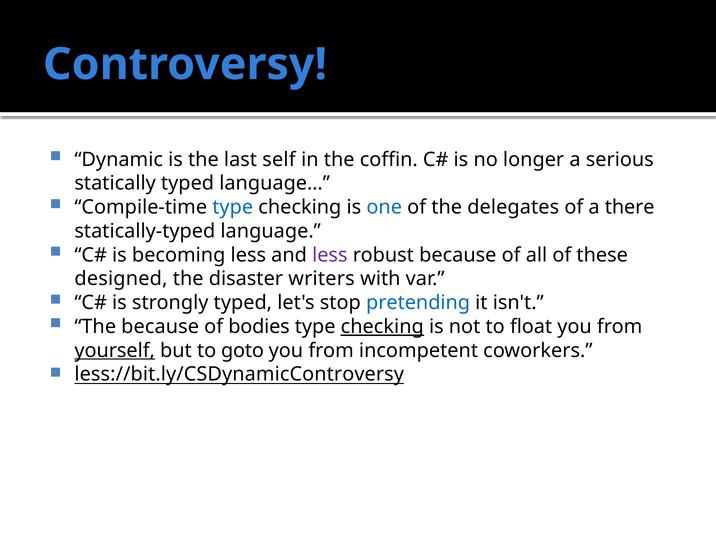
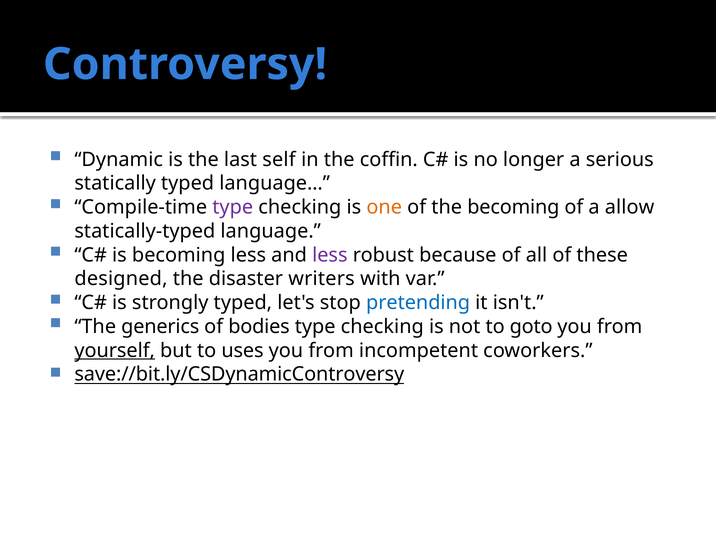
type colour: blue -> purple (233, 207)
one colour: blue -> orange (384, 207)
the delegates: delegates -> becoming (513, 207)
there: there -> allow (630, 207)
The because: because -> generics (160, 327)
checking underline: present -> none (382, 327)
float: float -> goto (531, 327)
goto: goto -> uses (243, 351)
less://bit.ly/CSDynamicControversy: less://bit.ly/CSDynamicControversy -> save://bit.ly/CSDynamicControversy (239, 374)
